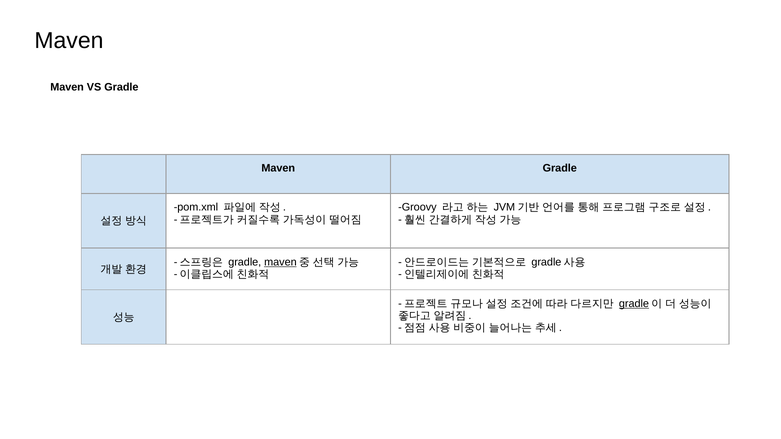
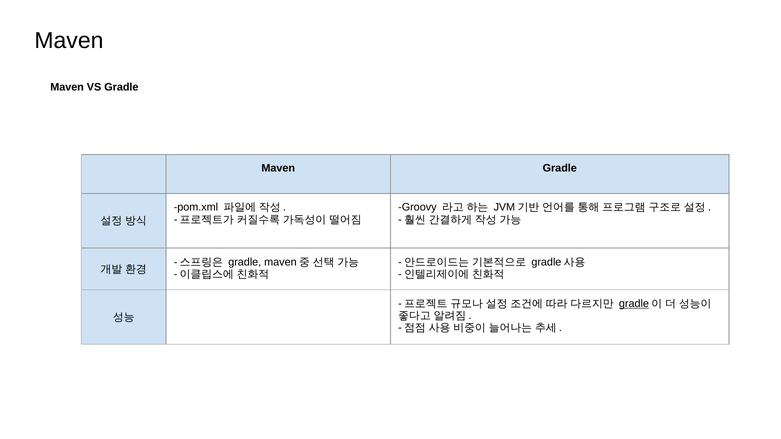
maven underline: present -> none (280, 262)
